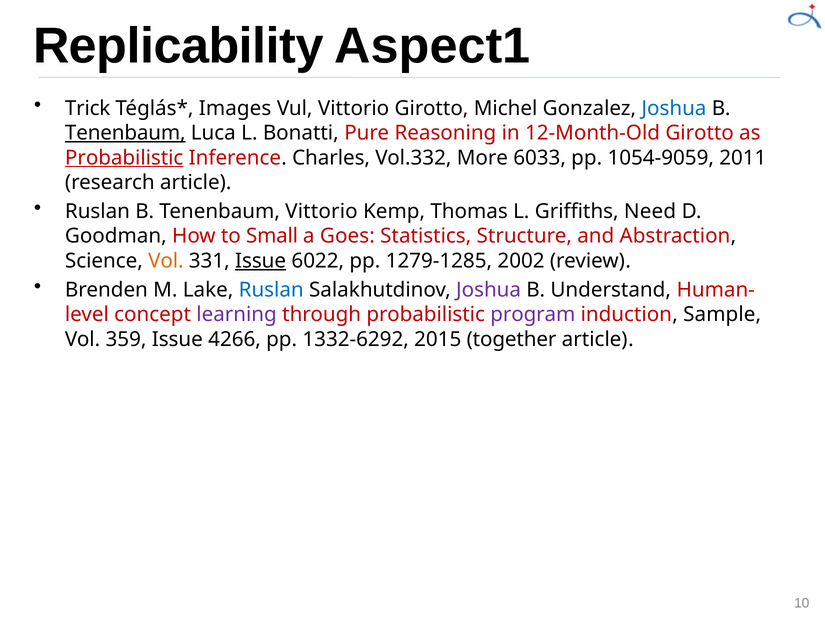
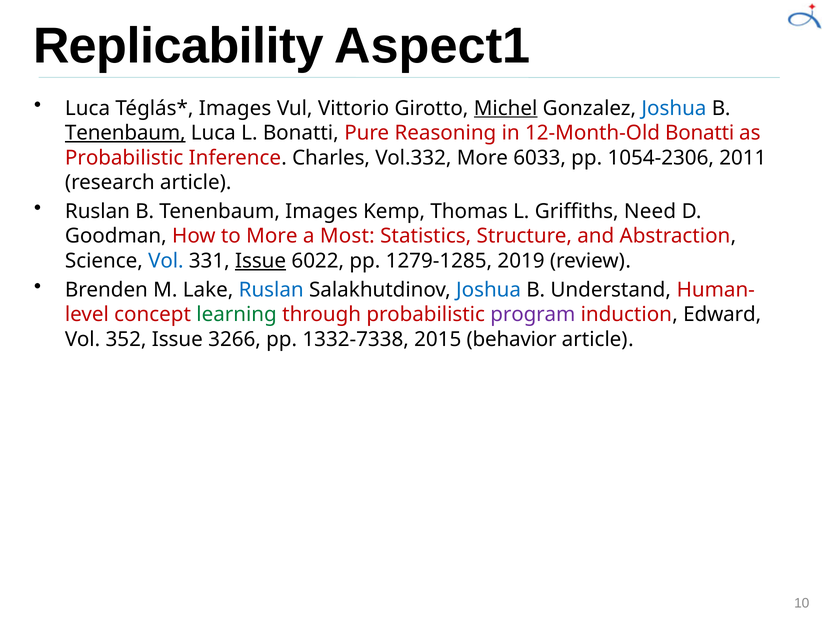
Trick: Trick -> Luca (88, 108)
Michel underline: none -> present (506, 108)
12-Month-Old Girotto: Girotto -> Bonatti (700, 133)
Probabilistic underline: present -> none (124, 158)
1054-9059: 1054-9059 -> 1054-2306 (661, 158)
Tenenbaum Vittorio: Vittorio -> Images (321, 211)
to Small: Small -> More (272, 236)
Goes: Goes -> Most (347, 236)
Vol colour: orange -> blue (166, 261)
2002: 2002 -> 2019 (521, 261)
Joshua colour: purple -> blue (489, 290)
learning colour: purple -> green (237, 314)
Sample: Sample -> Edward (722, 314)
359: 359 -> 352 (126, 339)
4266: 4266 -> 3266 (235, 339)
1332-6292: 1332-6292 -> 1332-7338 (356, 339)
together: together -> behavior (512, 339)
